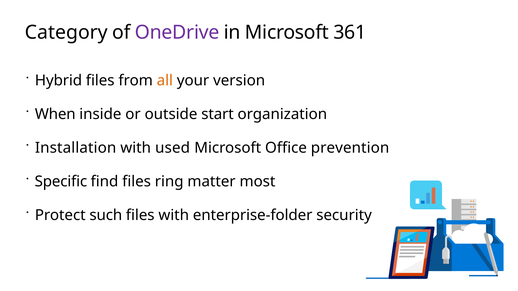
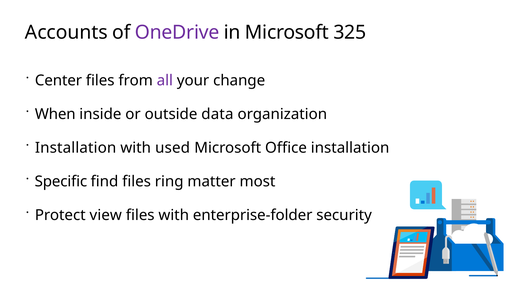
Category: Category -> Accounts (66, 32)
361: 361 -> 325 (350, 32)
Hybrid: Hybrid -> Center (58, 81)
all colour: orange -> purple (165, 81)
version: version -> change (239, 81)
start: start -> data (217, 114)
Office prevention: prevention -> installation (350, 148)
such: such -> view (106, 215)
